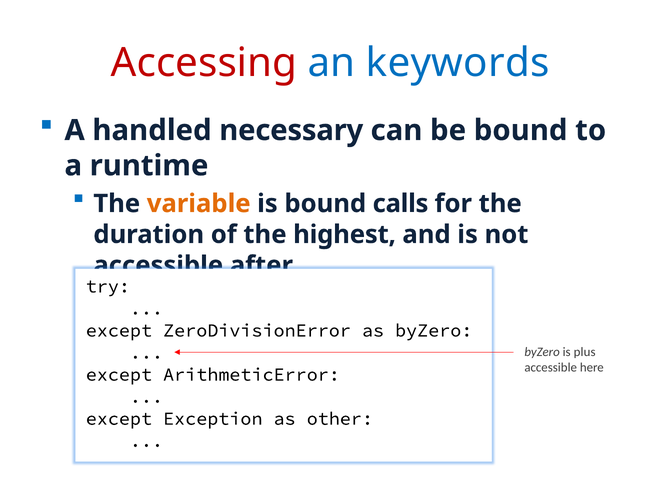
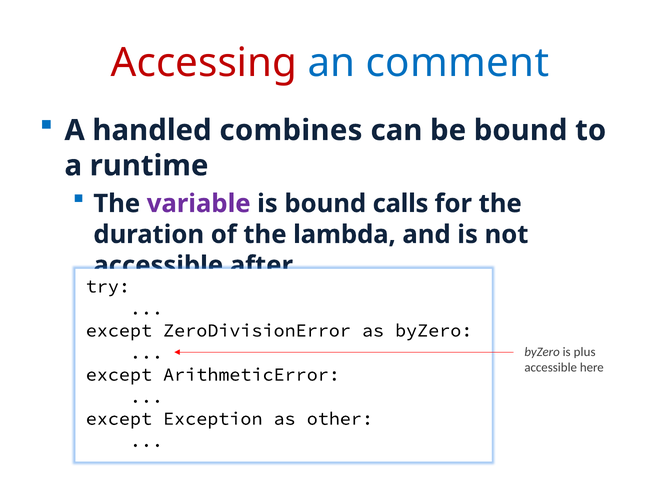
keywords: keywords -> comment (458, 63)
necessary: necessary -> combines (291, 130)
variable colour: orange -> purple (199, 204)
highest: highest -> lambda (344, 234)
